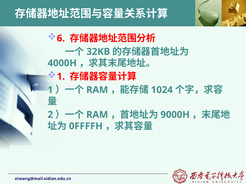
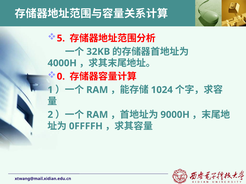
6: 6 -> 5 (61, 38)
1: 1 -> 0 (61, 77)
